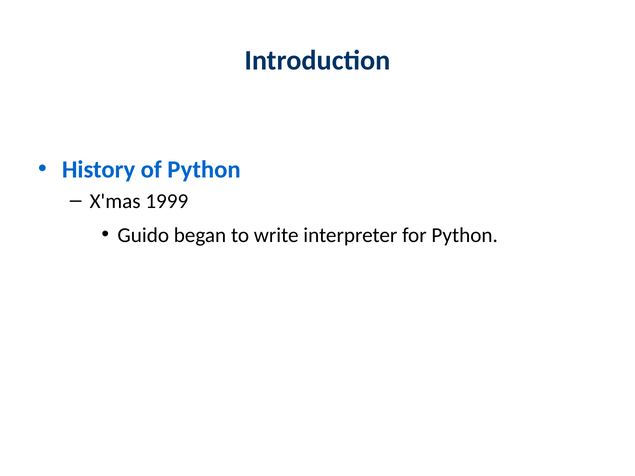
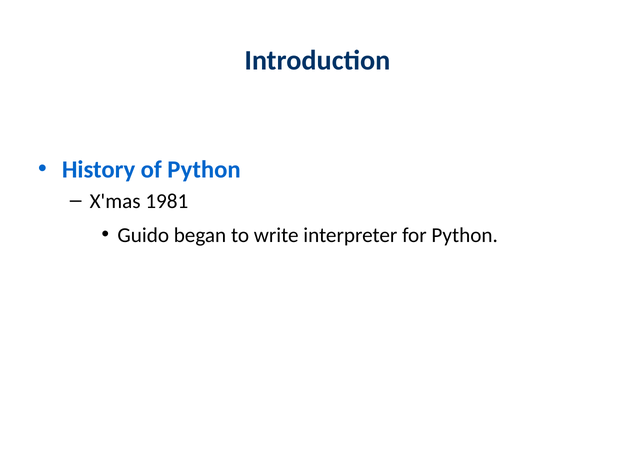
1999: 1999 -> 1981 (167, 201)
